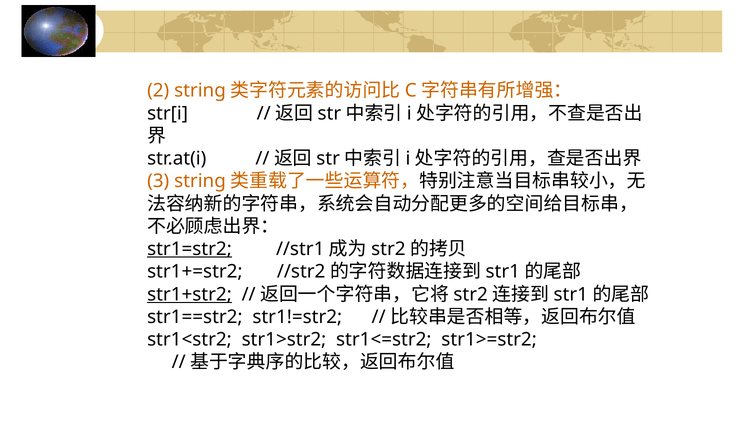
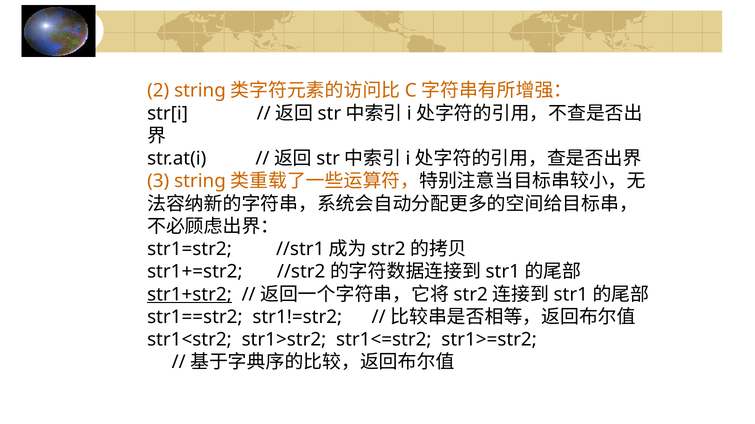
str1=str2 underline: present -> none (189, 249)
